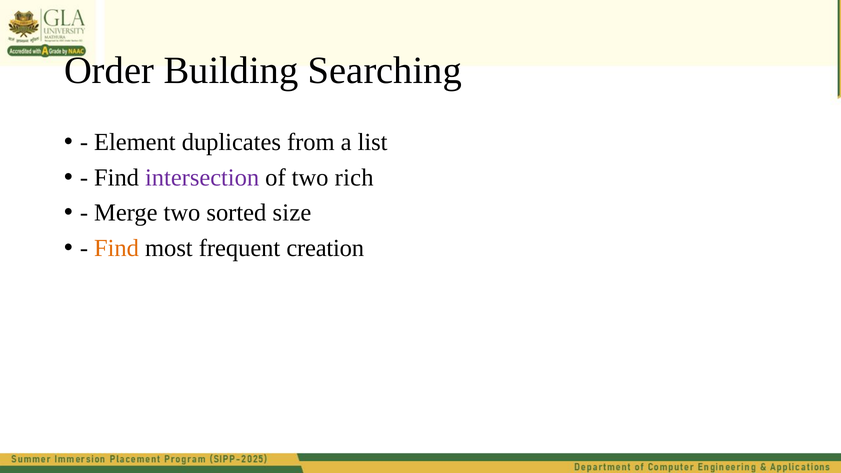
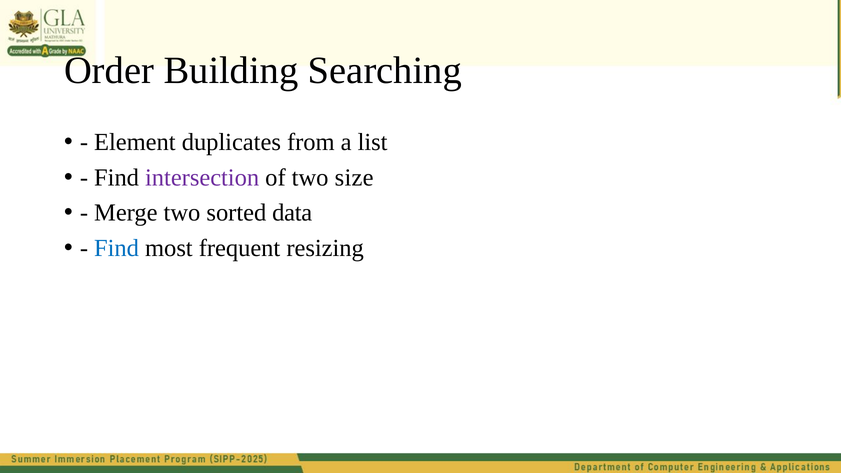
rich: rich -> size (354, 177)
size: size -> data (292, 213)
Find colour: orange -> blue (117, 248)
creation: creation -> resizing (325, 248)
